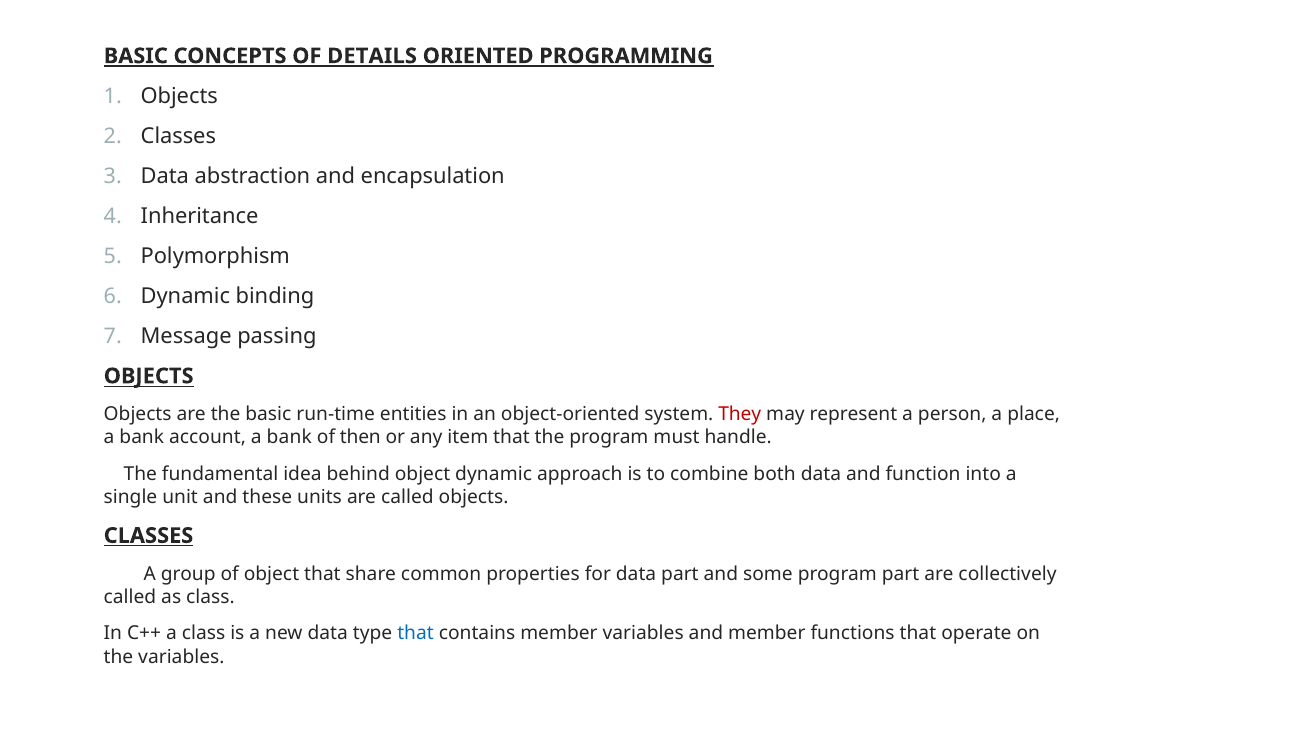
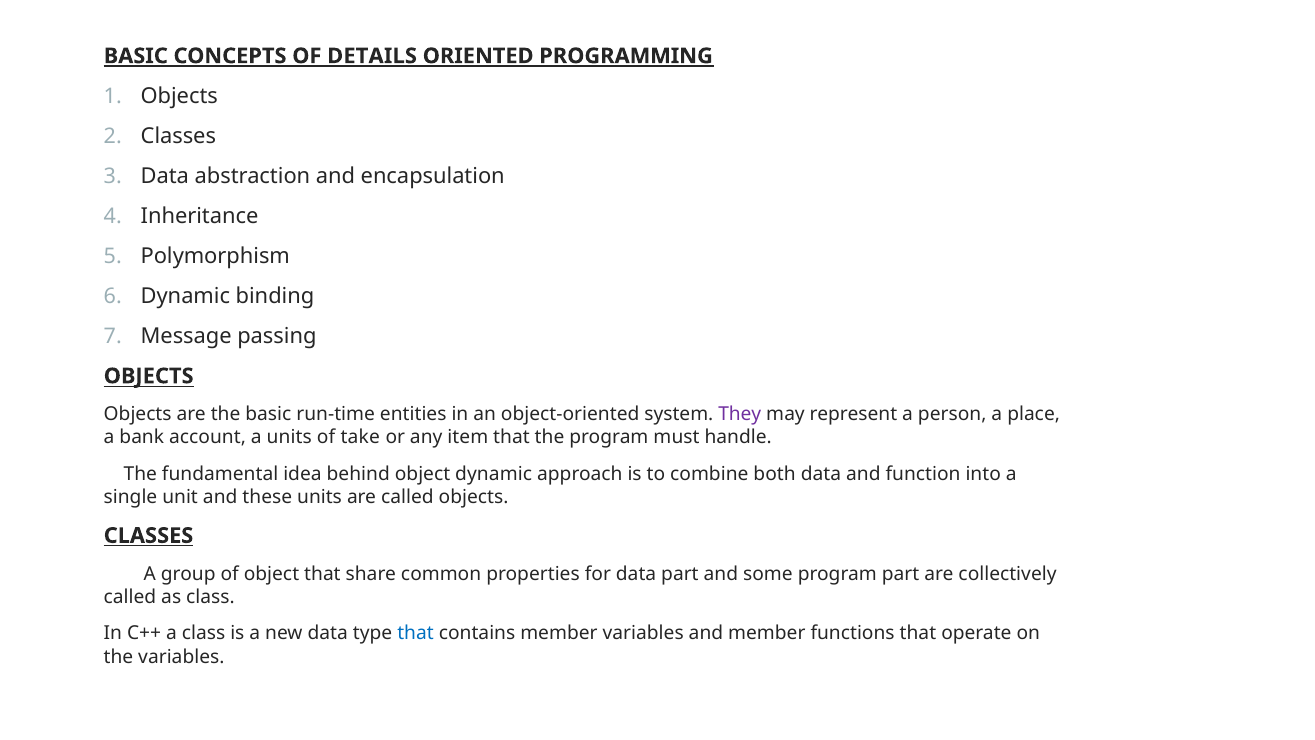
They colour: red -> purple (740, 414)
account a bank: bank -> units (289, 437)
then: then -> take (360, 437)
